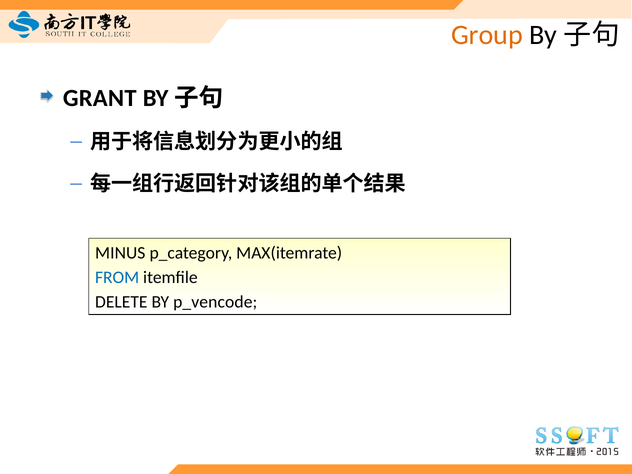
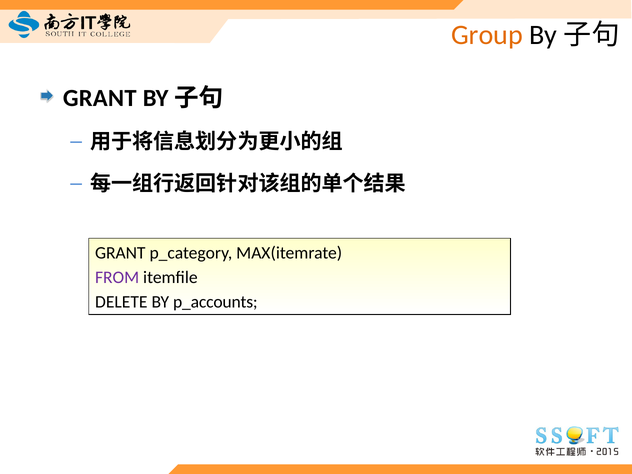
MINUS: MINUS -> GRANT (120, 253)
FROM colour: blue -> purple (117, 278)
p_vencode: p_vencode -> p_accounts (215, 302)
